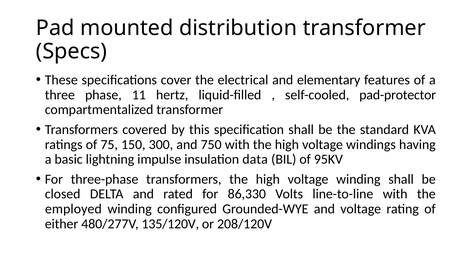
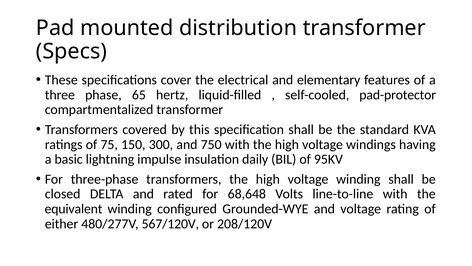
11: 11 -> 65 (139, 95)
data: data -> daily (255, 159)
86,330: 86,330 -> 68,648 (247, 194)
employed: employed -> equivalent (74, 209)
135/120V: 135/120V -> 567/120V (170, 223)
